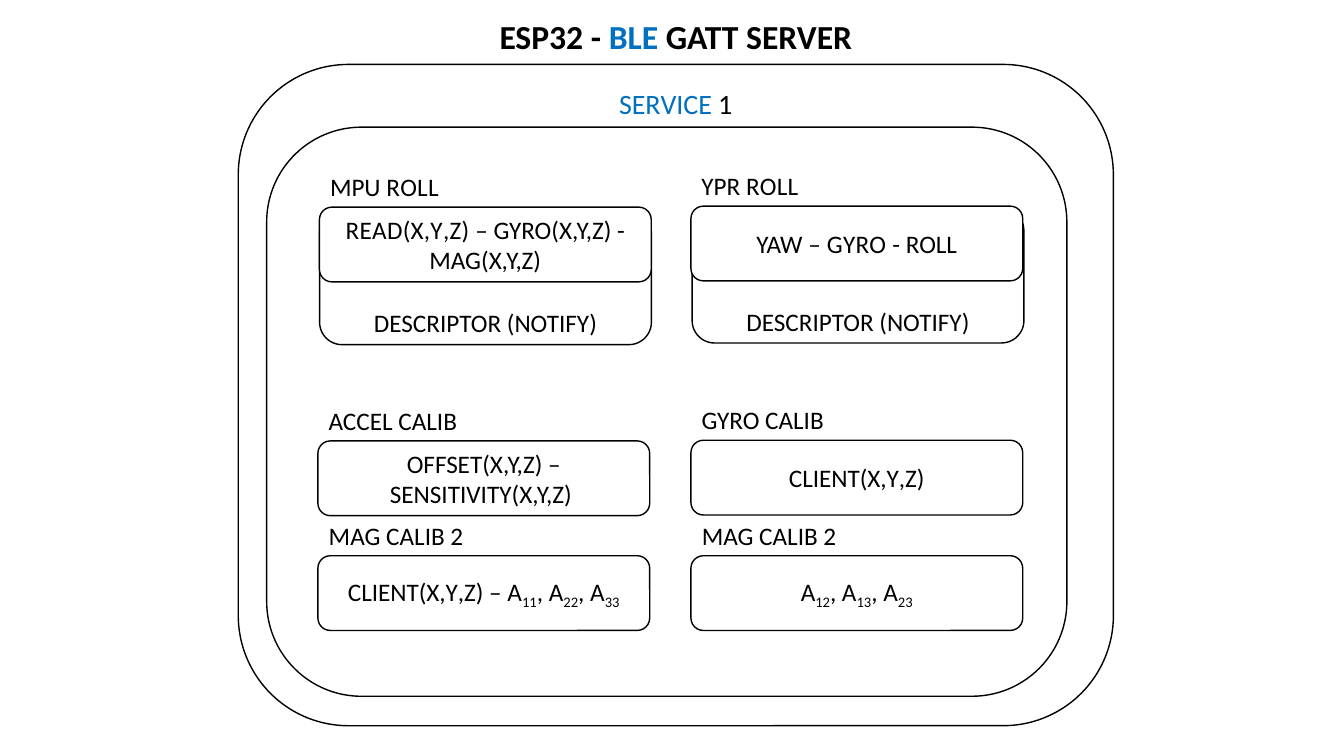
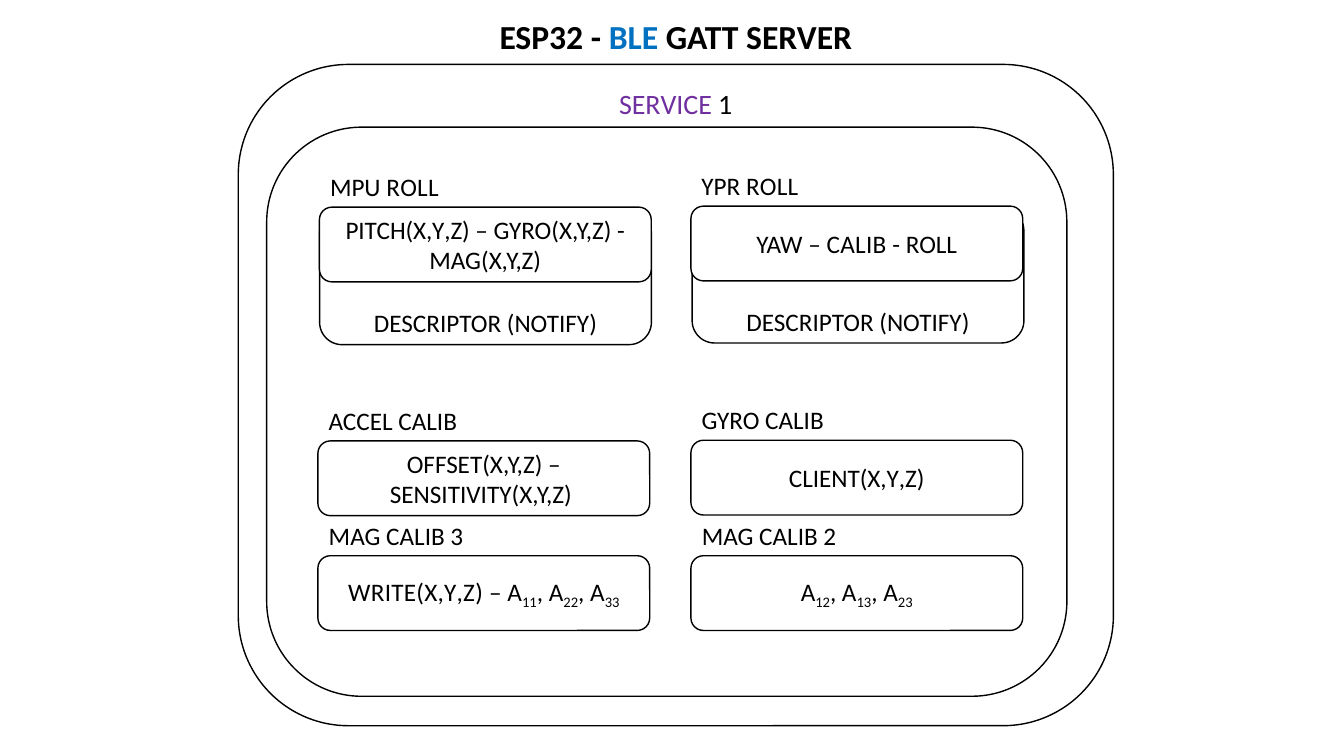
SERVICE colour: blue -> purple (665, 105)
READ(X,Y,Z: READ(X,Y,Z -> PITCH(X,Y,Z (408, 231)
GYRO: GYRO -> CALIB (857, 245)
2: 2 -> 3 (457, 537)
CLIENT(X,Y,Z: CLIENT(X,Y,Z -> WRITE(X,Y,Z (416, 593)
